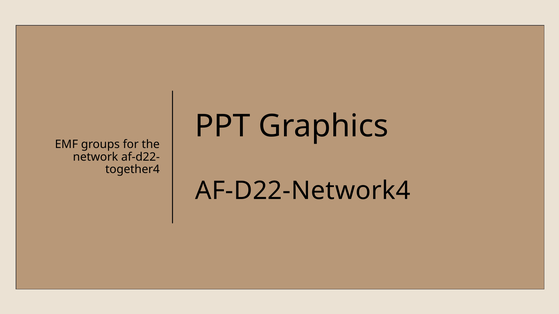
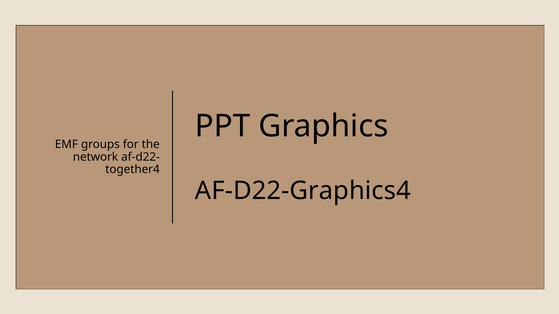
AF-D22-Network4: AF-D22-Network4 -> AF-D22-Graphics4 (303, 191)
